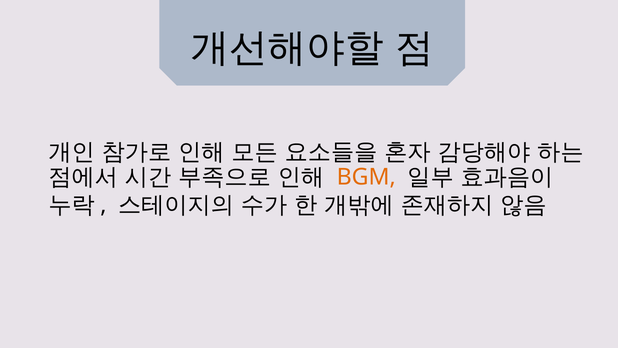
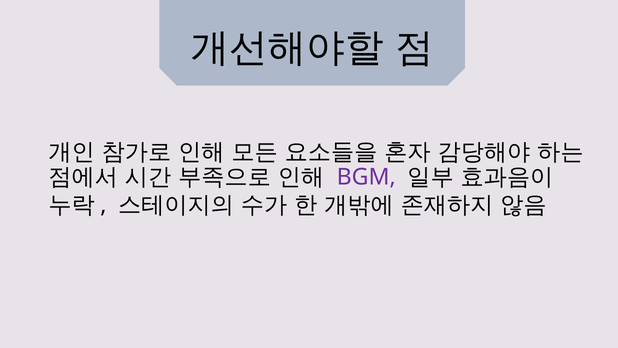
BGM colour: orange -> purple (366, 177)
